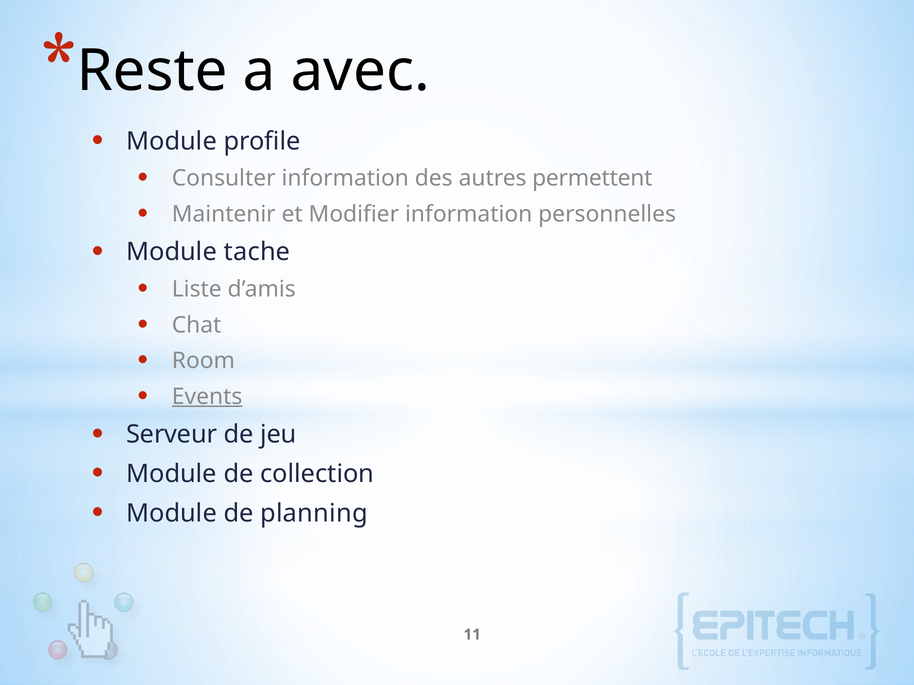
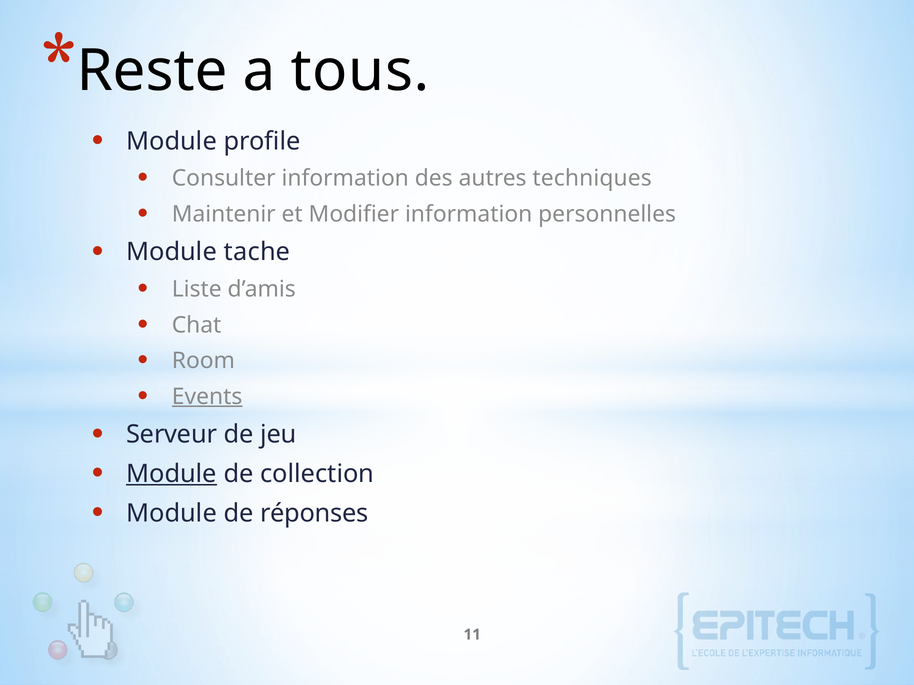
avec: avec -> tous (360, 71)
permettent: permettent -> techniques (592, 178)
Module underline: none -> present (171, 474)
planning: planning -> réponses (314, 514)
